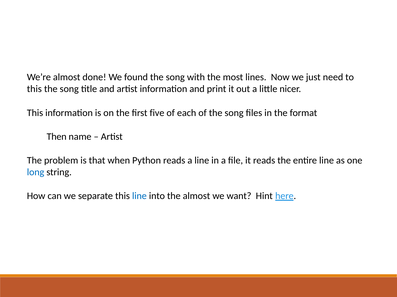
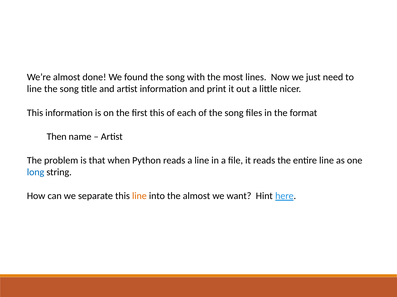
this: this -> line (34, 89)
first five: five -> this (157, 113)
line colour: blue -> orange (139, 196)
